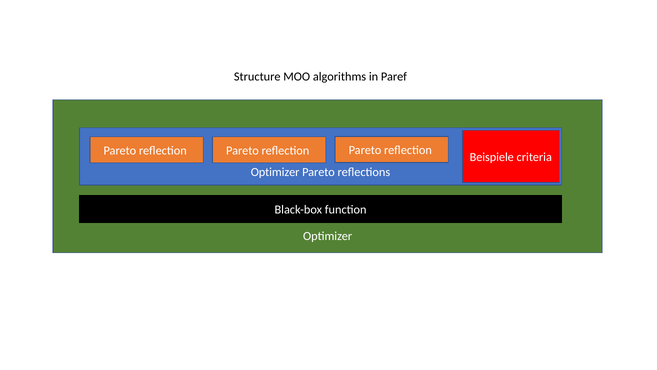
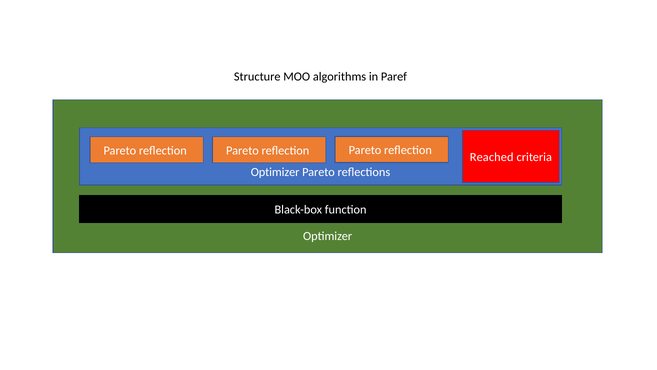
Beispiele: Beispiele -> Reached (492, 157)
